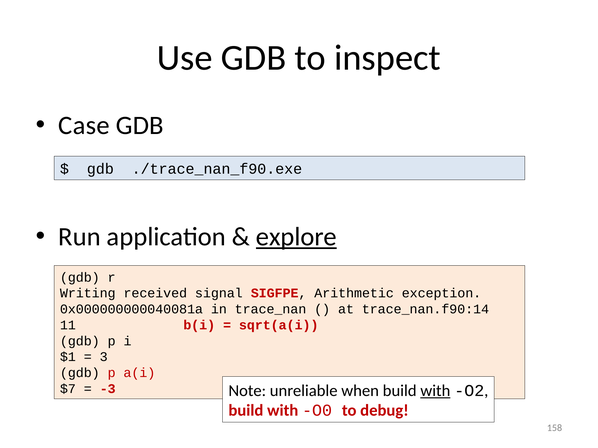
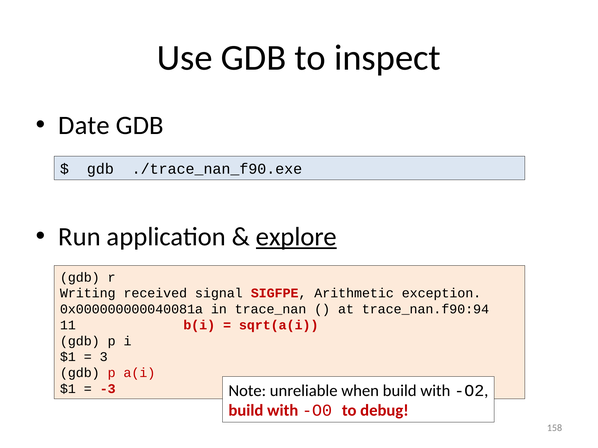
Case: Case -> Date (84, 125)
trace_nan.f90:14: trace_nan.f90:14 -> trace_nan.f90:94 (425, 309)
$7: $7 -> $1 (68, 389)
with underline: present -> none (435, 391)
